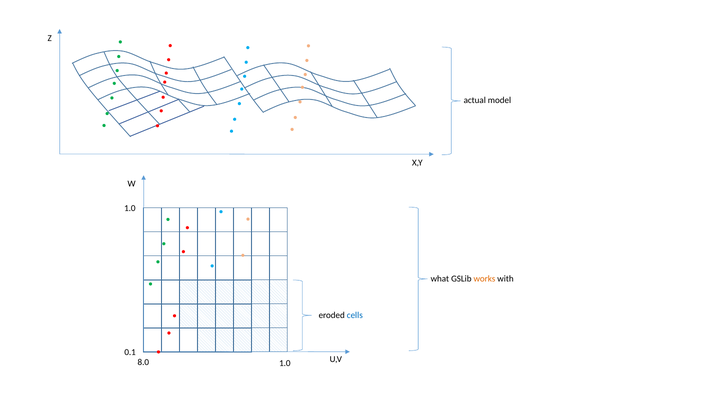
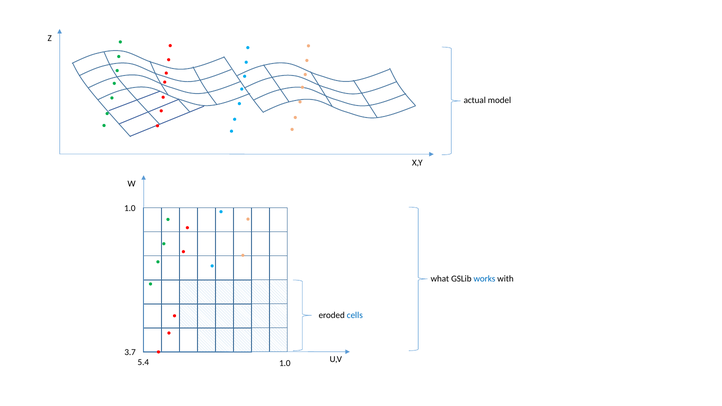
works colour: orange -> blue (484, 279)
0.1: 0.1 -> 3.7 (130, 352)
8.0: 8.0 -> 5.4 (143, 362)
